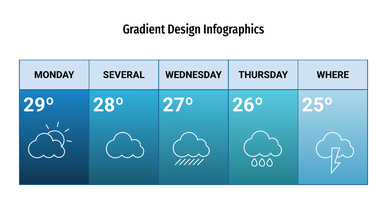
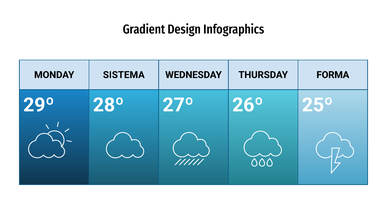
SEVERAL: SEVERAL -> SISTEMA (124, 75)
WHERE: WHERE -> FORMA (333, 75)
